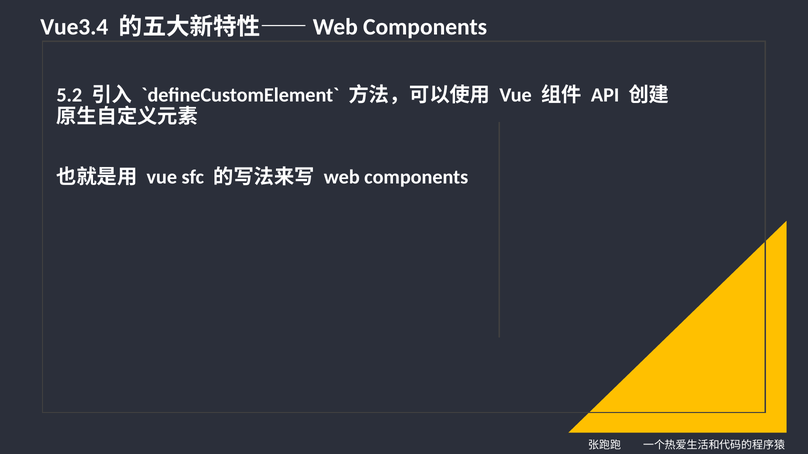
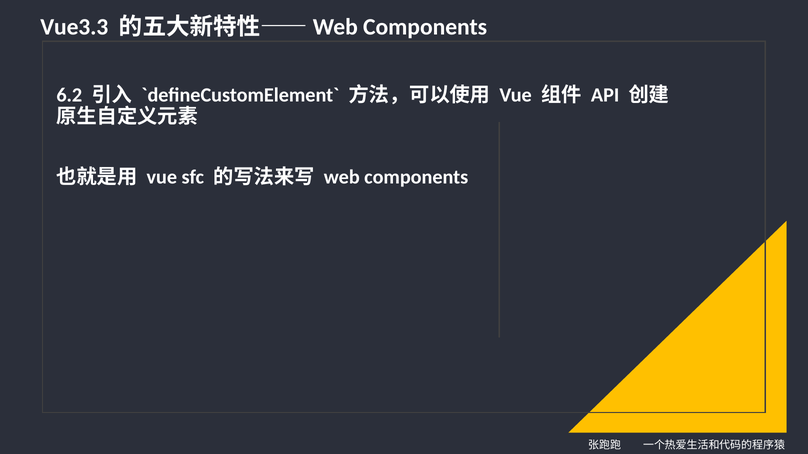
Vue3.4: Vue3.4 -> Vue3.3 (74, 27)
5.2: 5.2 -> 6.2 (69, 95)
